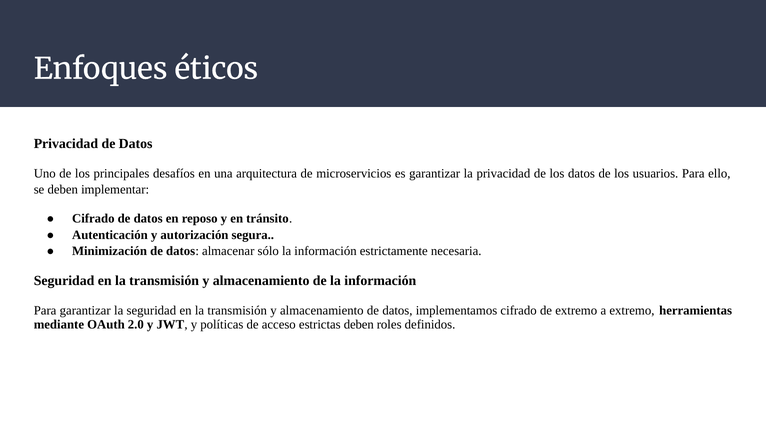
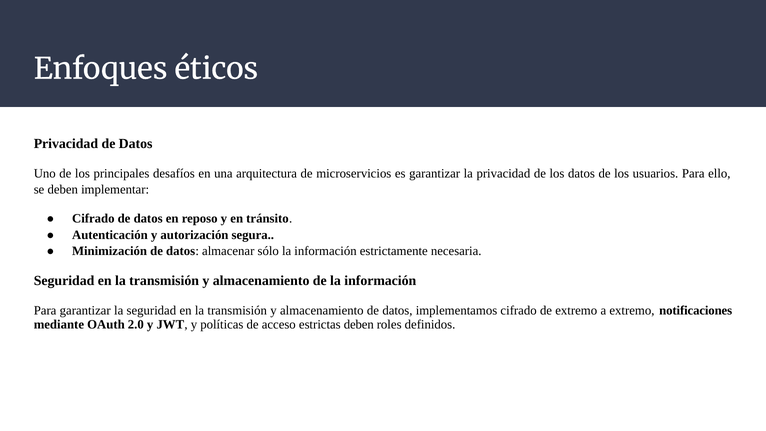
herramientas: herramientas -> notificaciones (696, 310)
